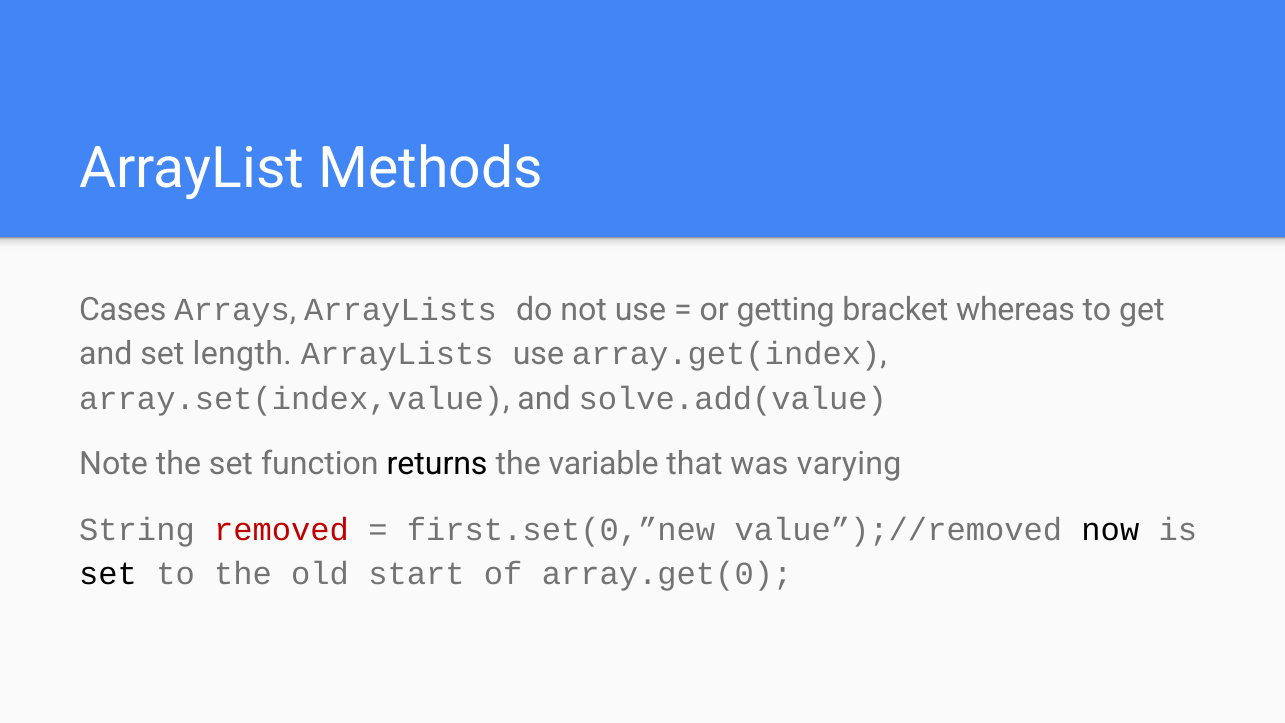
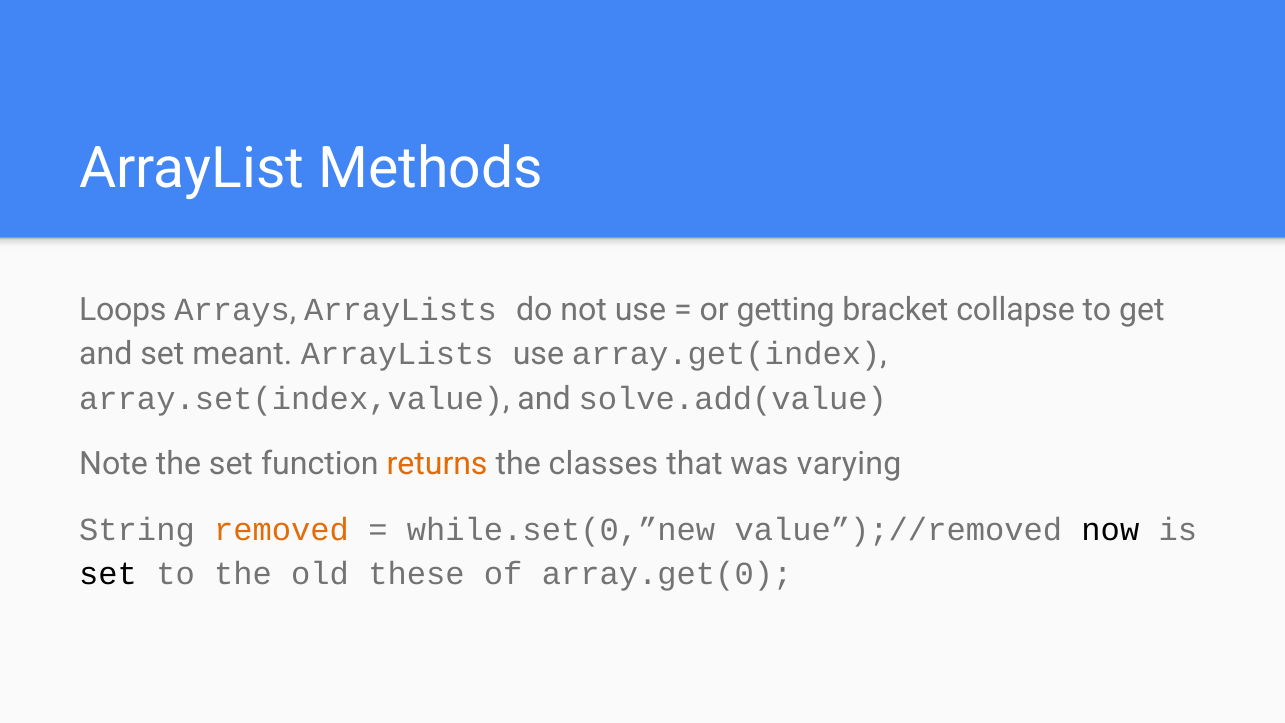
Cases: Cases -> Loops (123, 310)
whereas: whereas -> collapse (1016, 310)
length: length -> meant (242, 354)
returns colour: black -> orange (437, 464)
variable: variable -> classes (603, 464)
removed colour: red -> orange (282, 530)
first.set(0,”new: first.set(0,”new -> while.set(0,”new (561, 530)
start: start -> these (416, 574)
